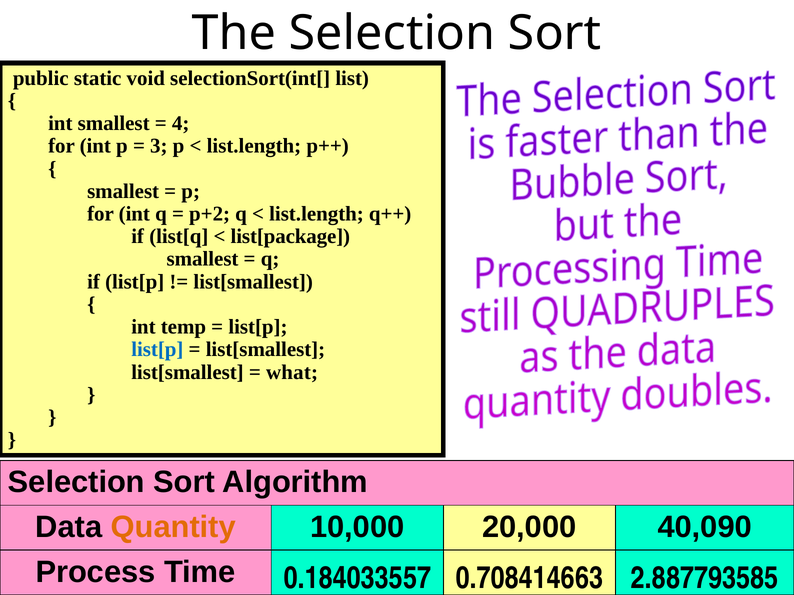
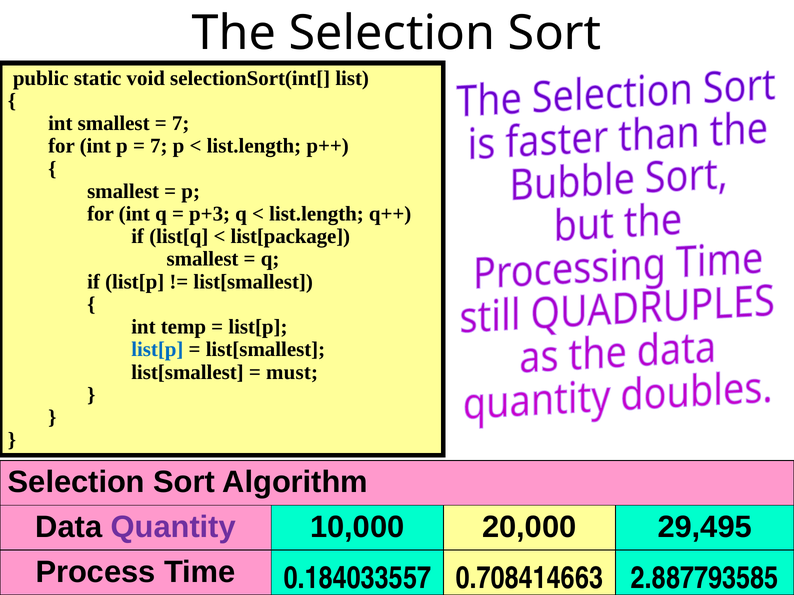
4: 4 -> 7 (181, 123)
3: 3 -> 7 (159, 146)
p+2: p+2 -> p+3 (210, 214)
what: what -> must (292, 372)
Quantity colour: orange -> purple (173, 527)
40,090: 40,090 -> 29,495 (705, 527)
